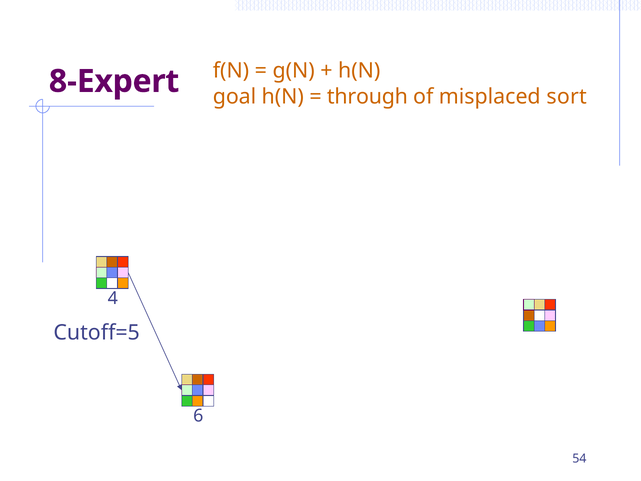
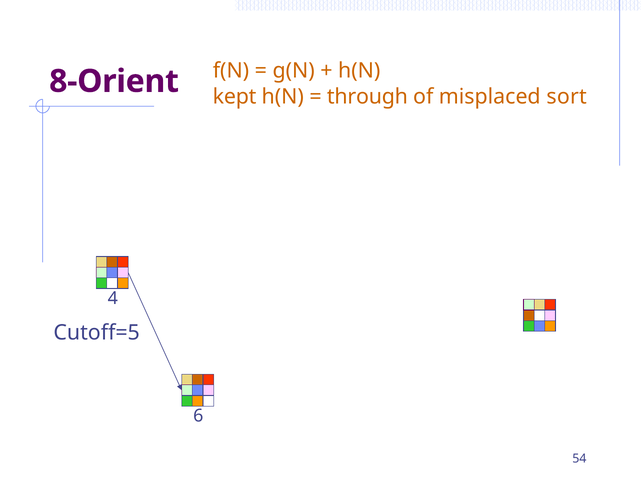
8-Expert: 8-Expert -> 8-Orient (114, 81)
goal: goal -> kept (235, 97)
